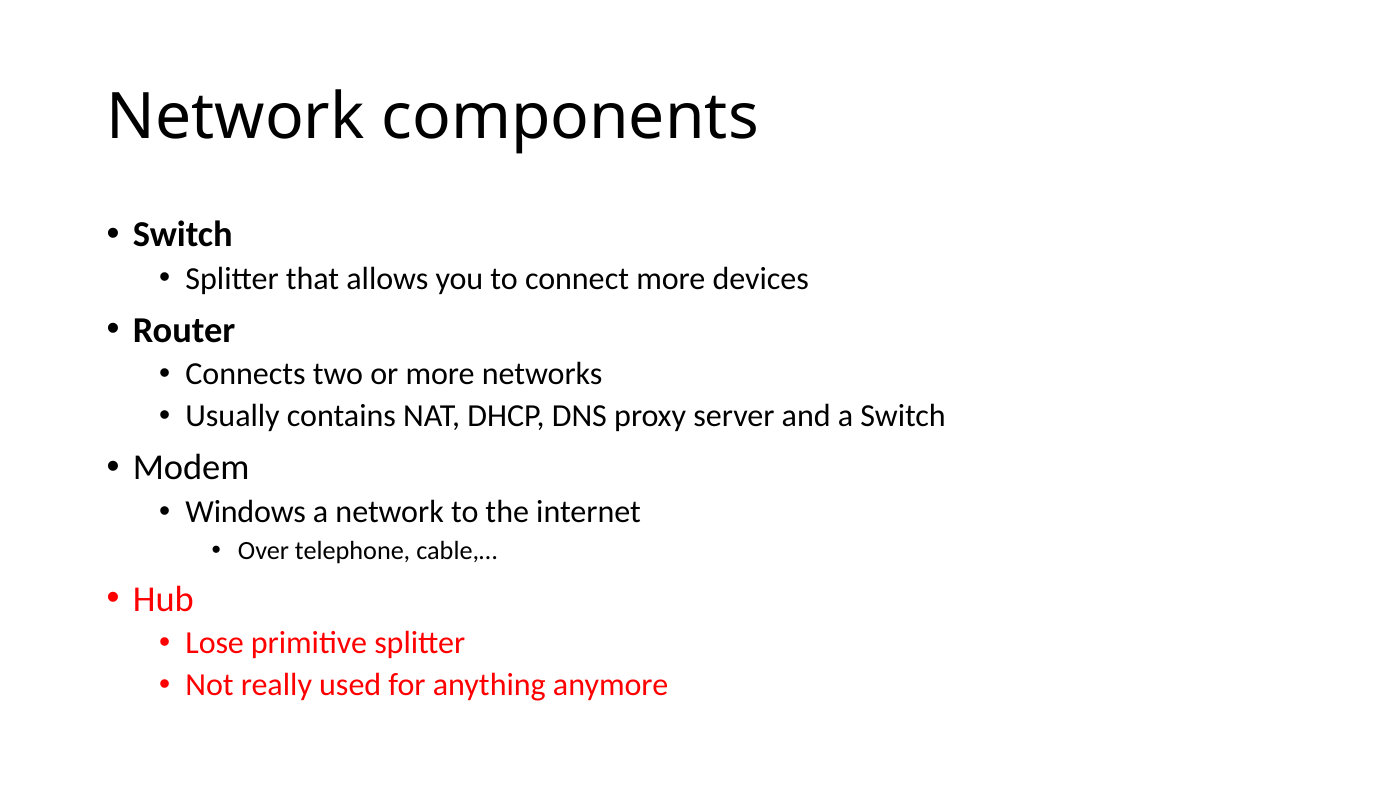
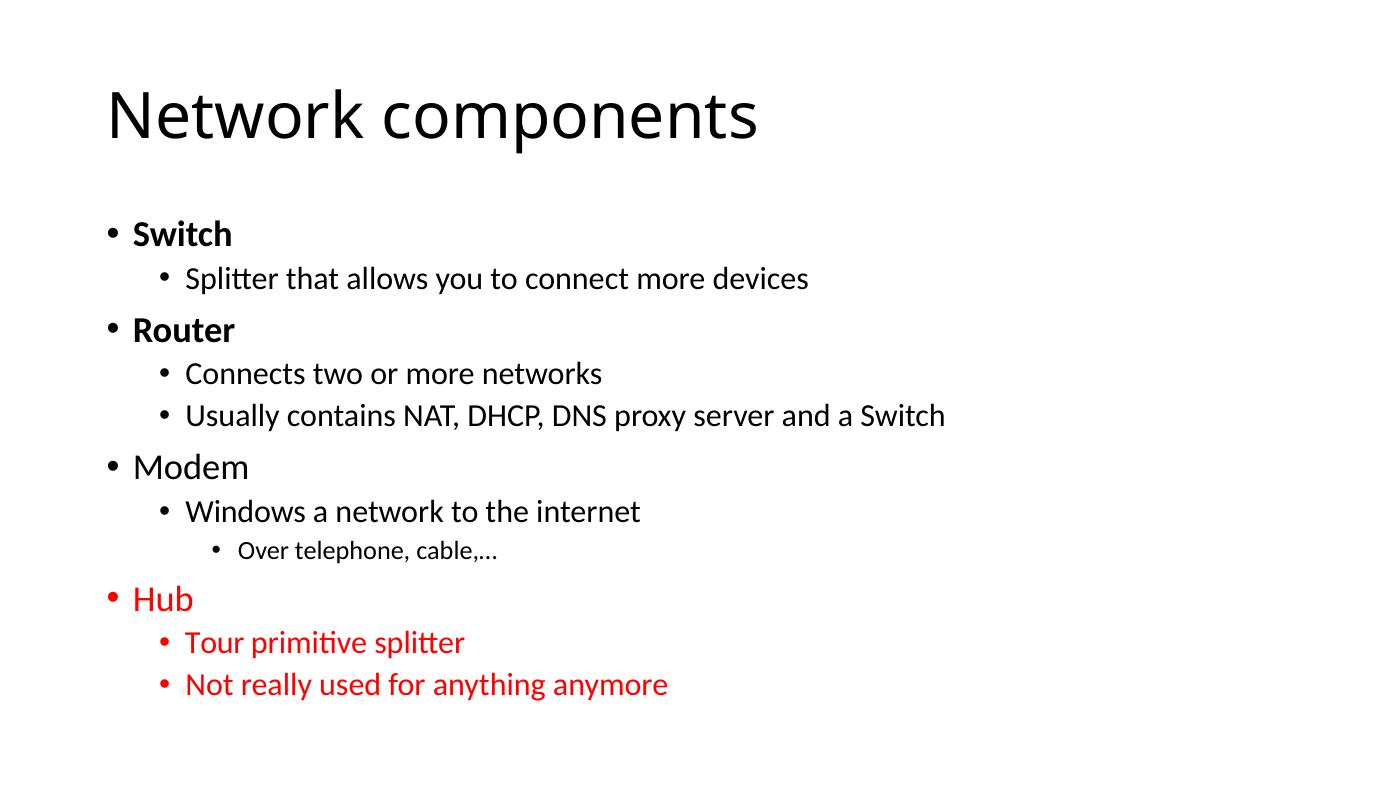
Lose: Lose -> Tour (215, 644)
